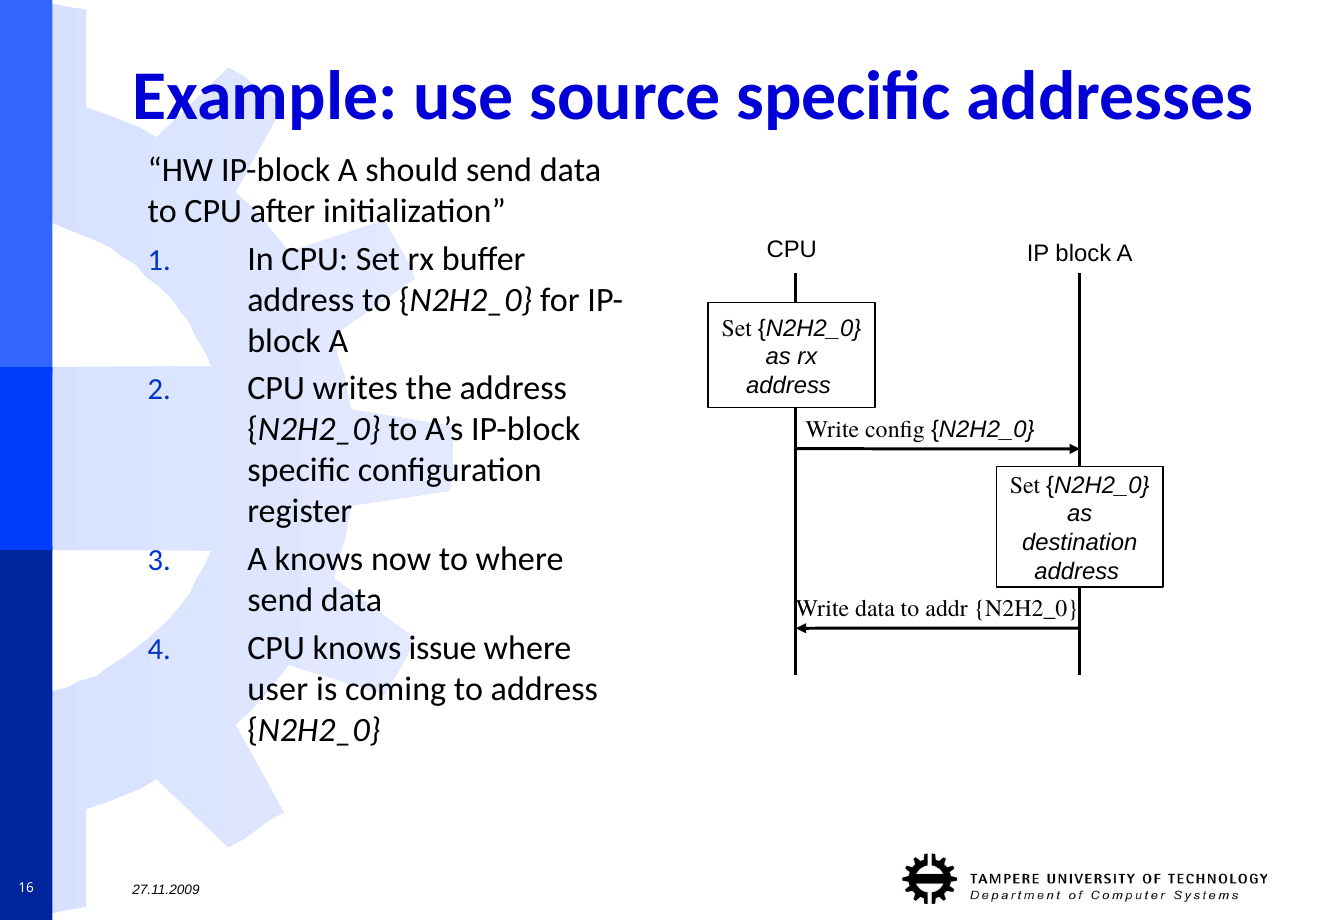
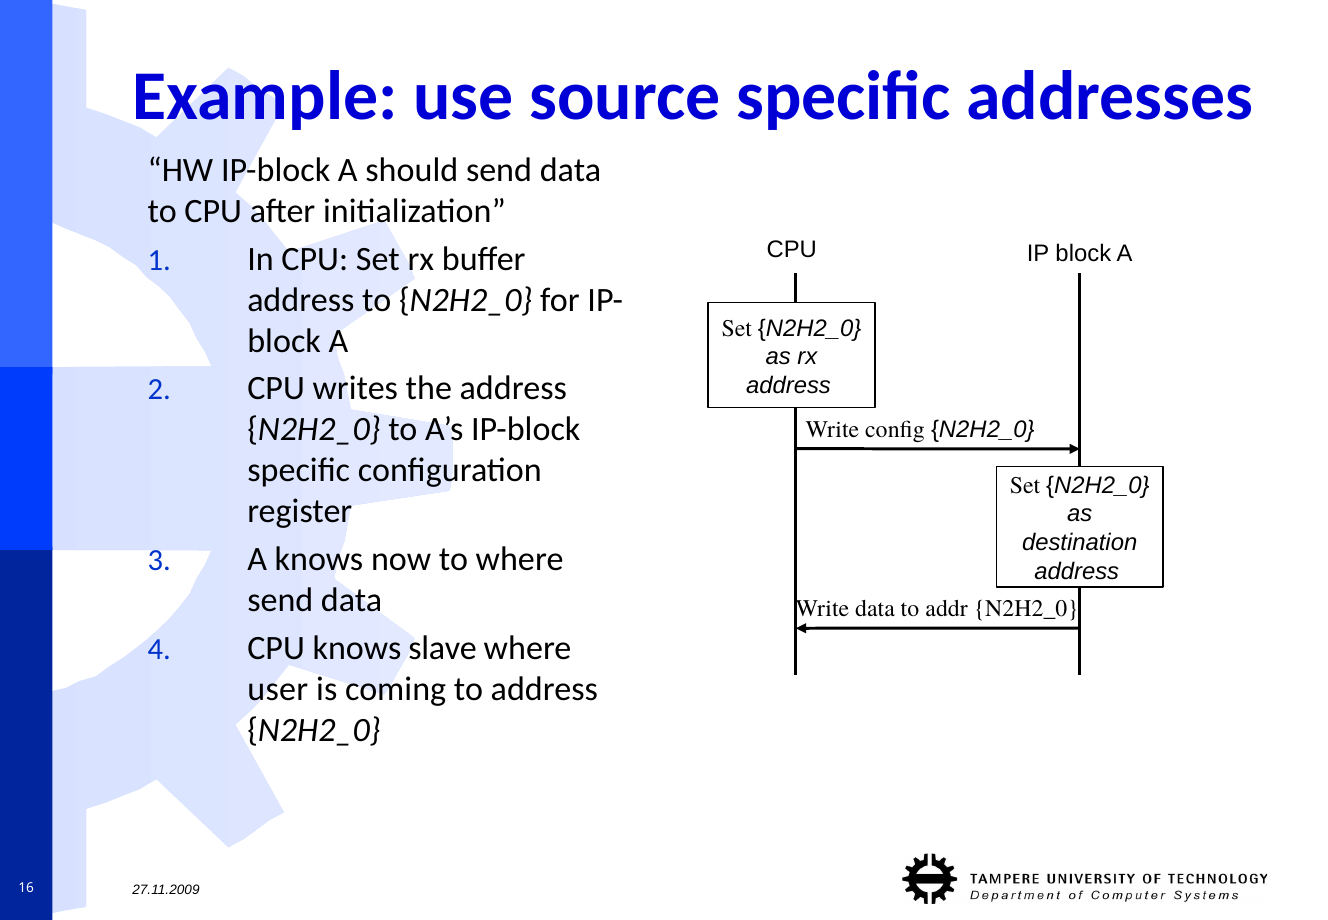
issue: issue -> slave (443, 648)
